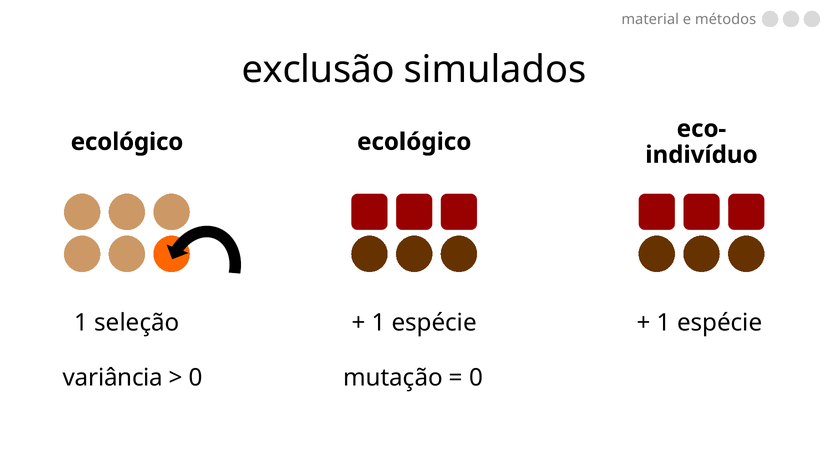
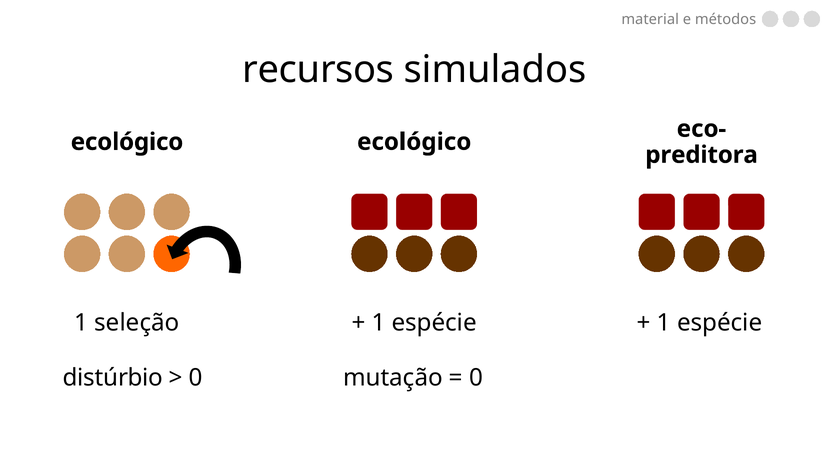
exclusão: exclusão -> recursos (318, 70)
indivíduo: indivíduo -> preditora (702, 155)
variância: variância -> distúrbio (113, 378)
